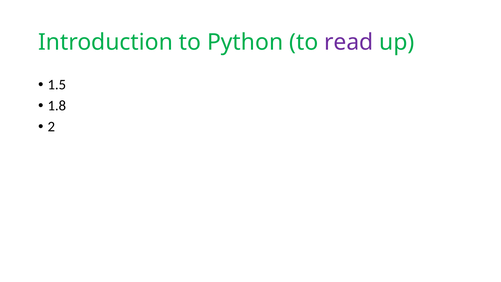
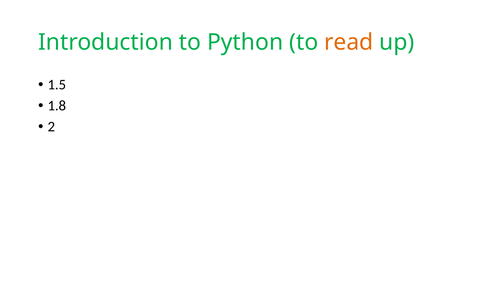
read colour: purple -> orange (349, 42)
